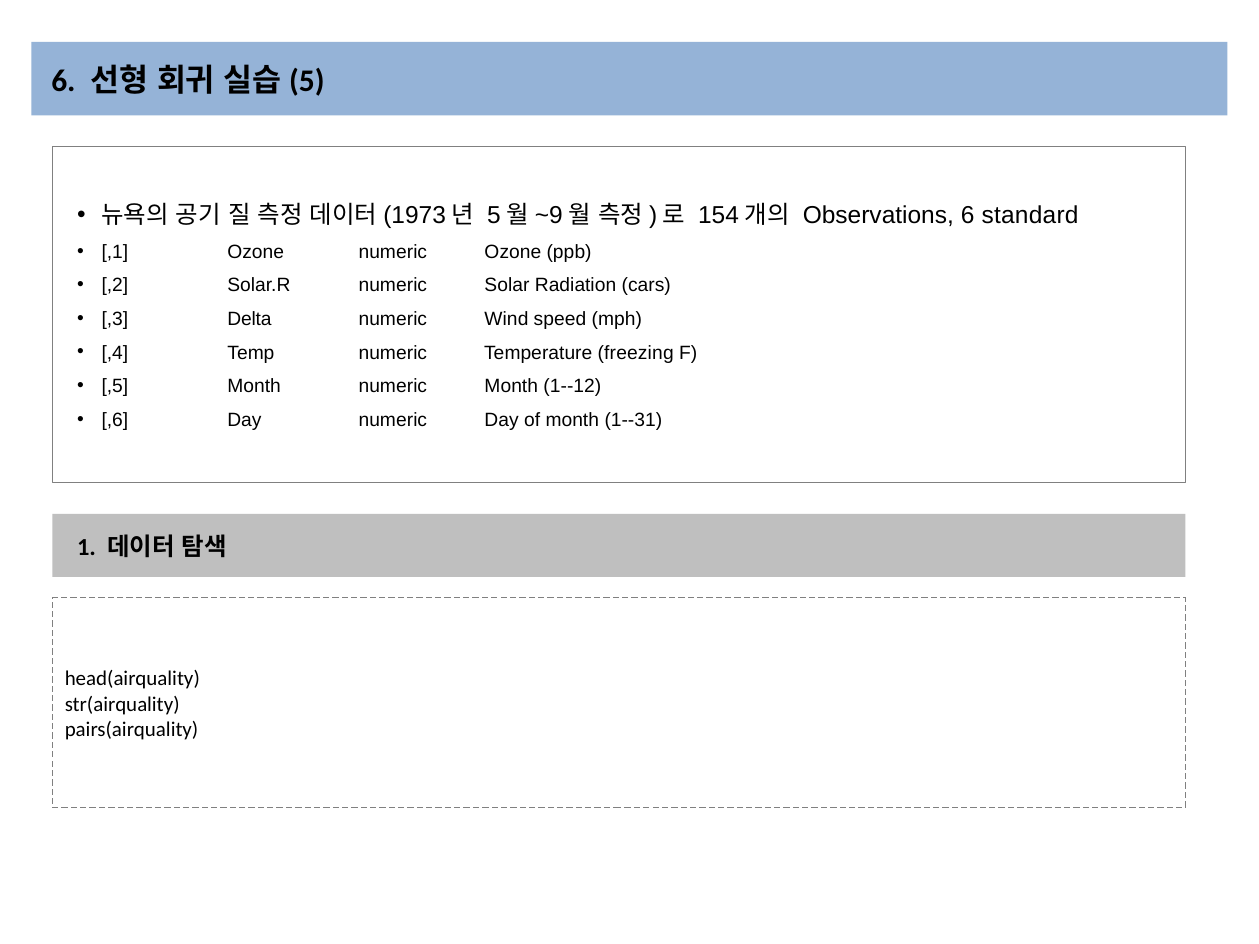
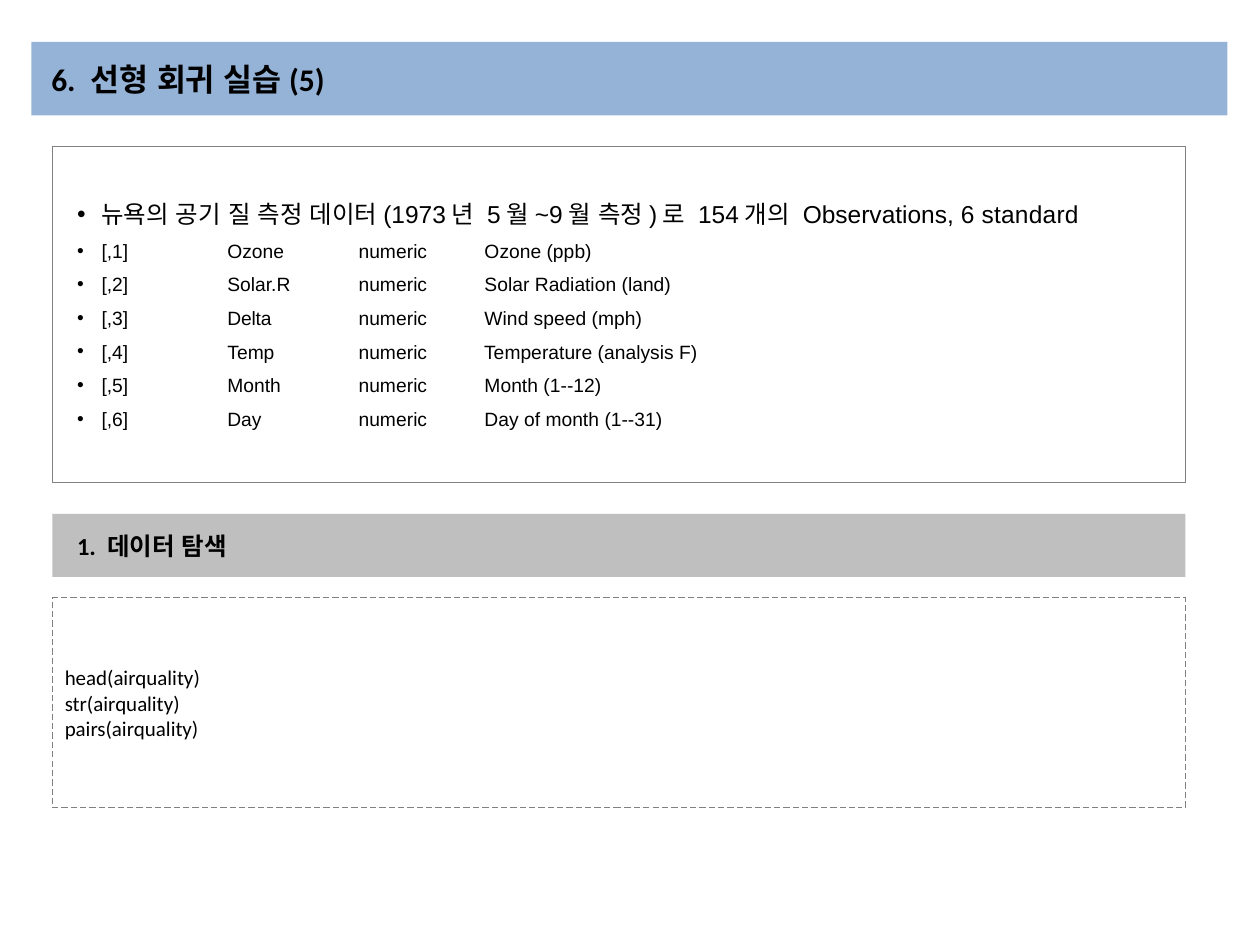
cars: cars -> land (646, 286)
freezing: freezing -> analysis (636, 353)
